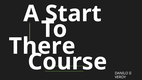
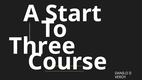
There: There -> Three (42, 46)
